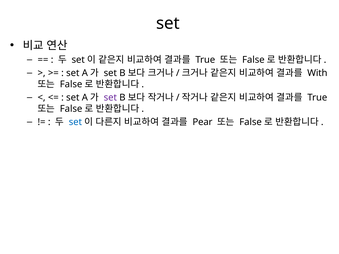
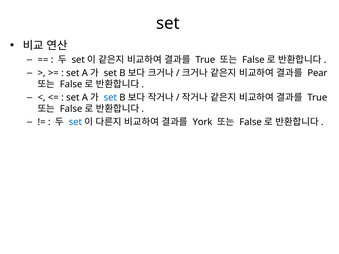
With: With -> Pear (317, 73)
set colour: purple -> blue (110, 98)
Pear: Pear -> York (202, 122)
